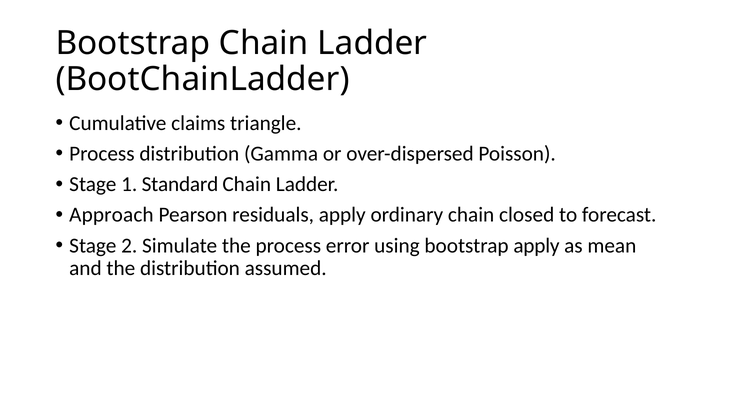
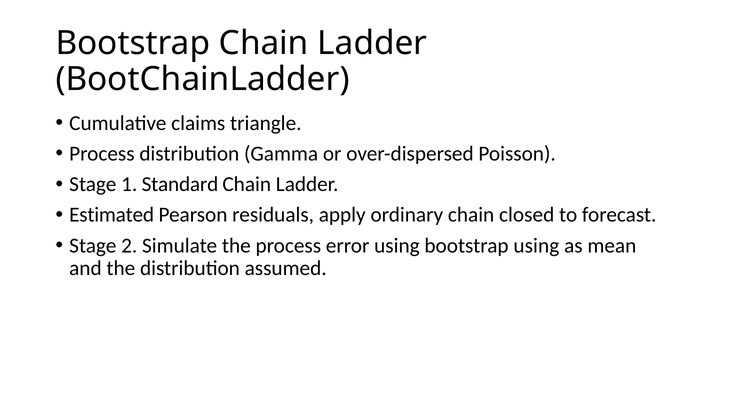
Approach: Approach -> Estimated (112, 215)
bootstrap apply: apply -> using (536, 246)
